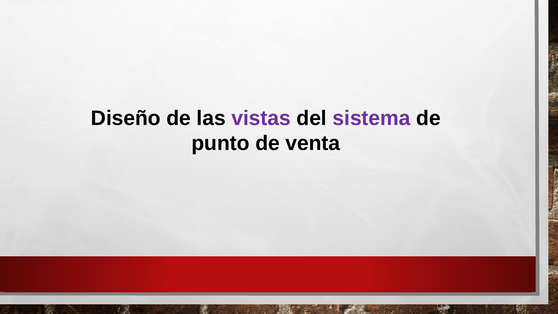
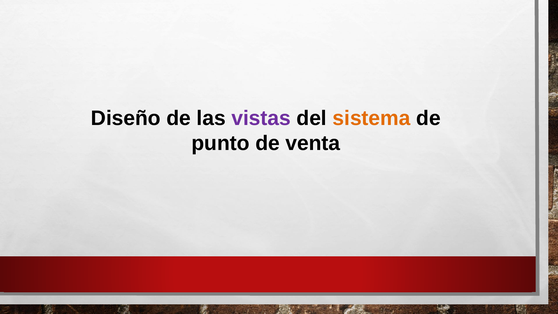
sistema colour: purple -> orange (372, 118)
